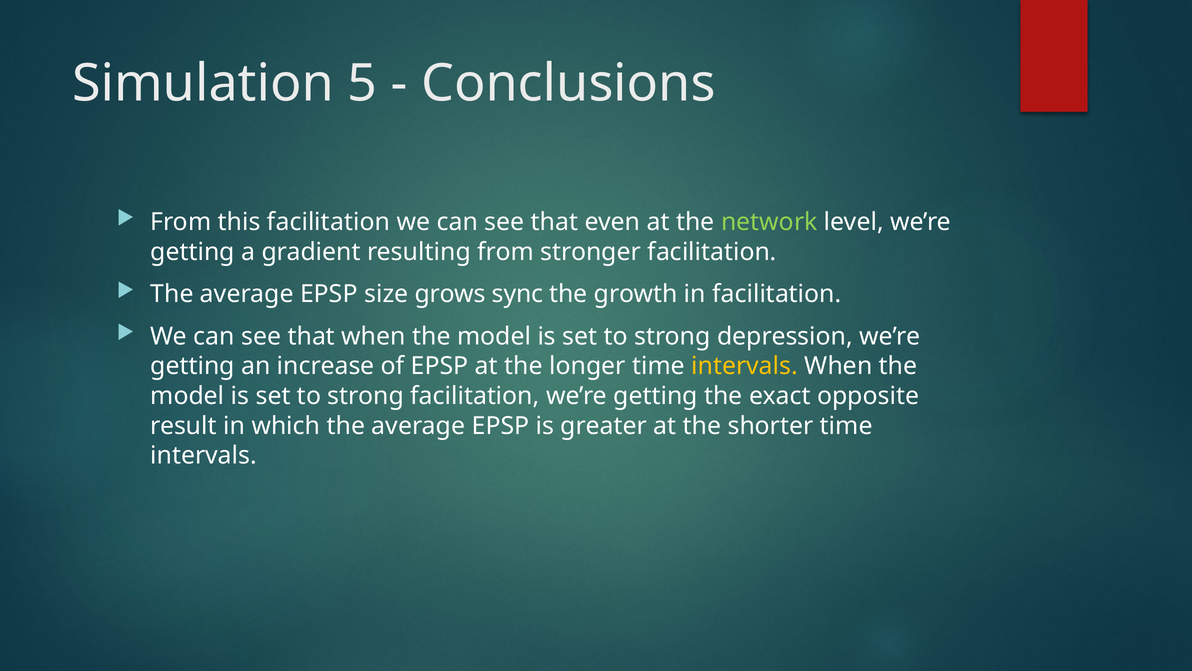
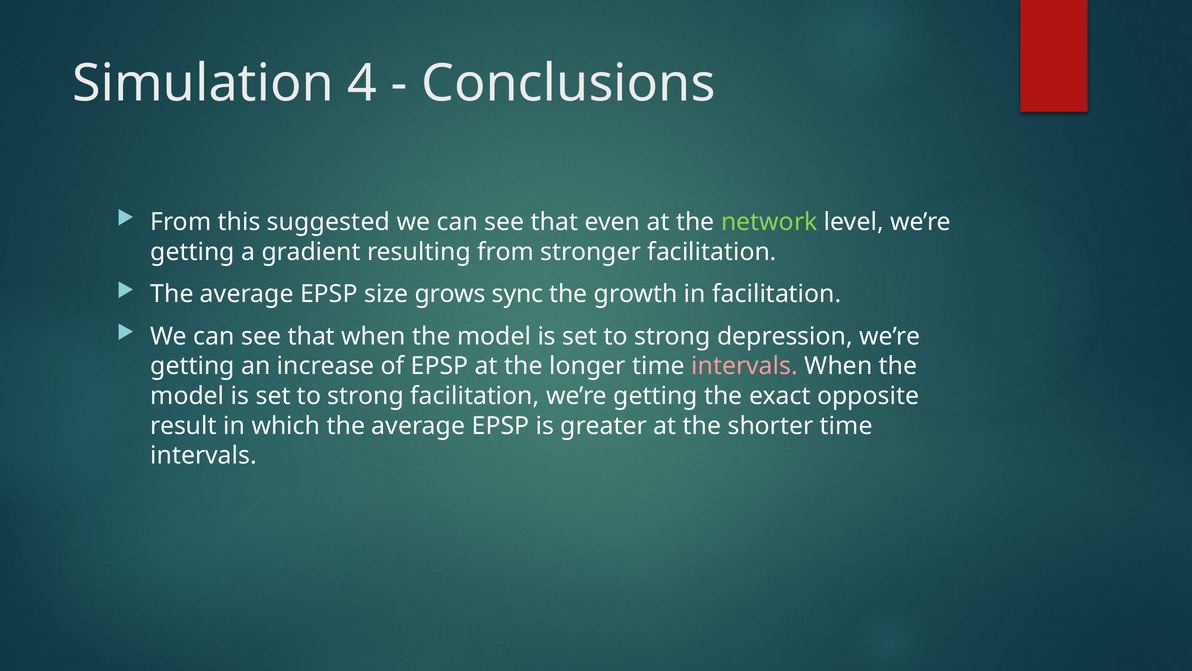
5: 5 -> 4 (362, 84)
this facilitation: facilitation -> suggested (328, 222)
intervals colour: yellow -> pink (745, 366)
